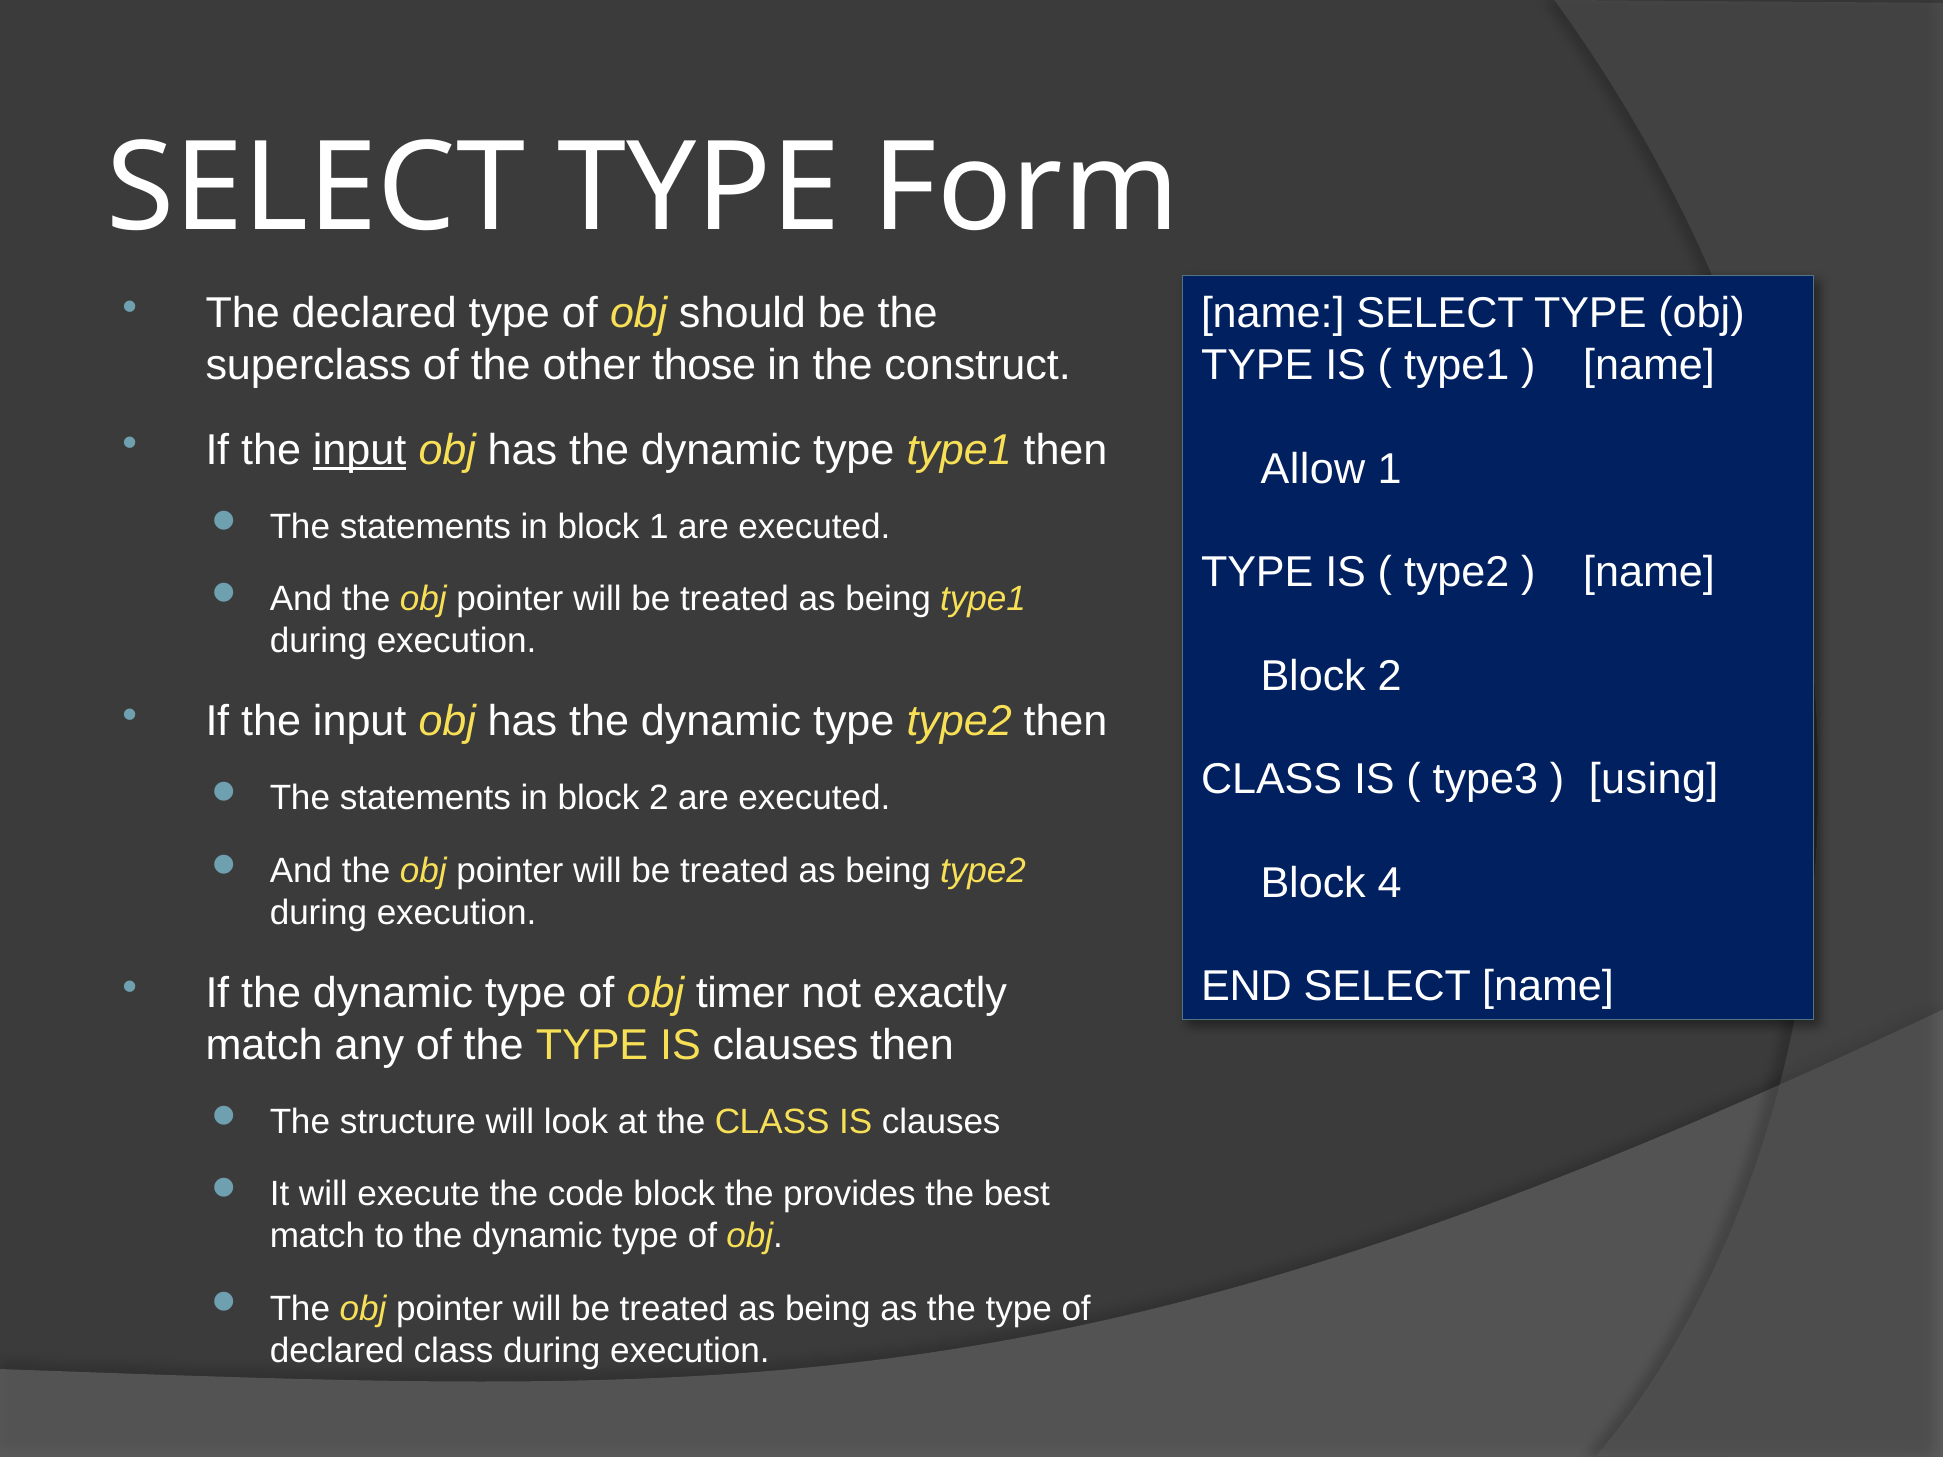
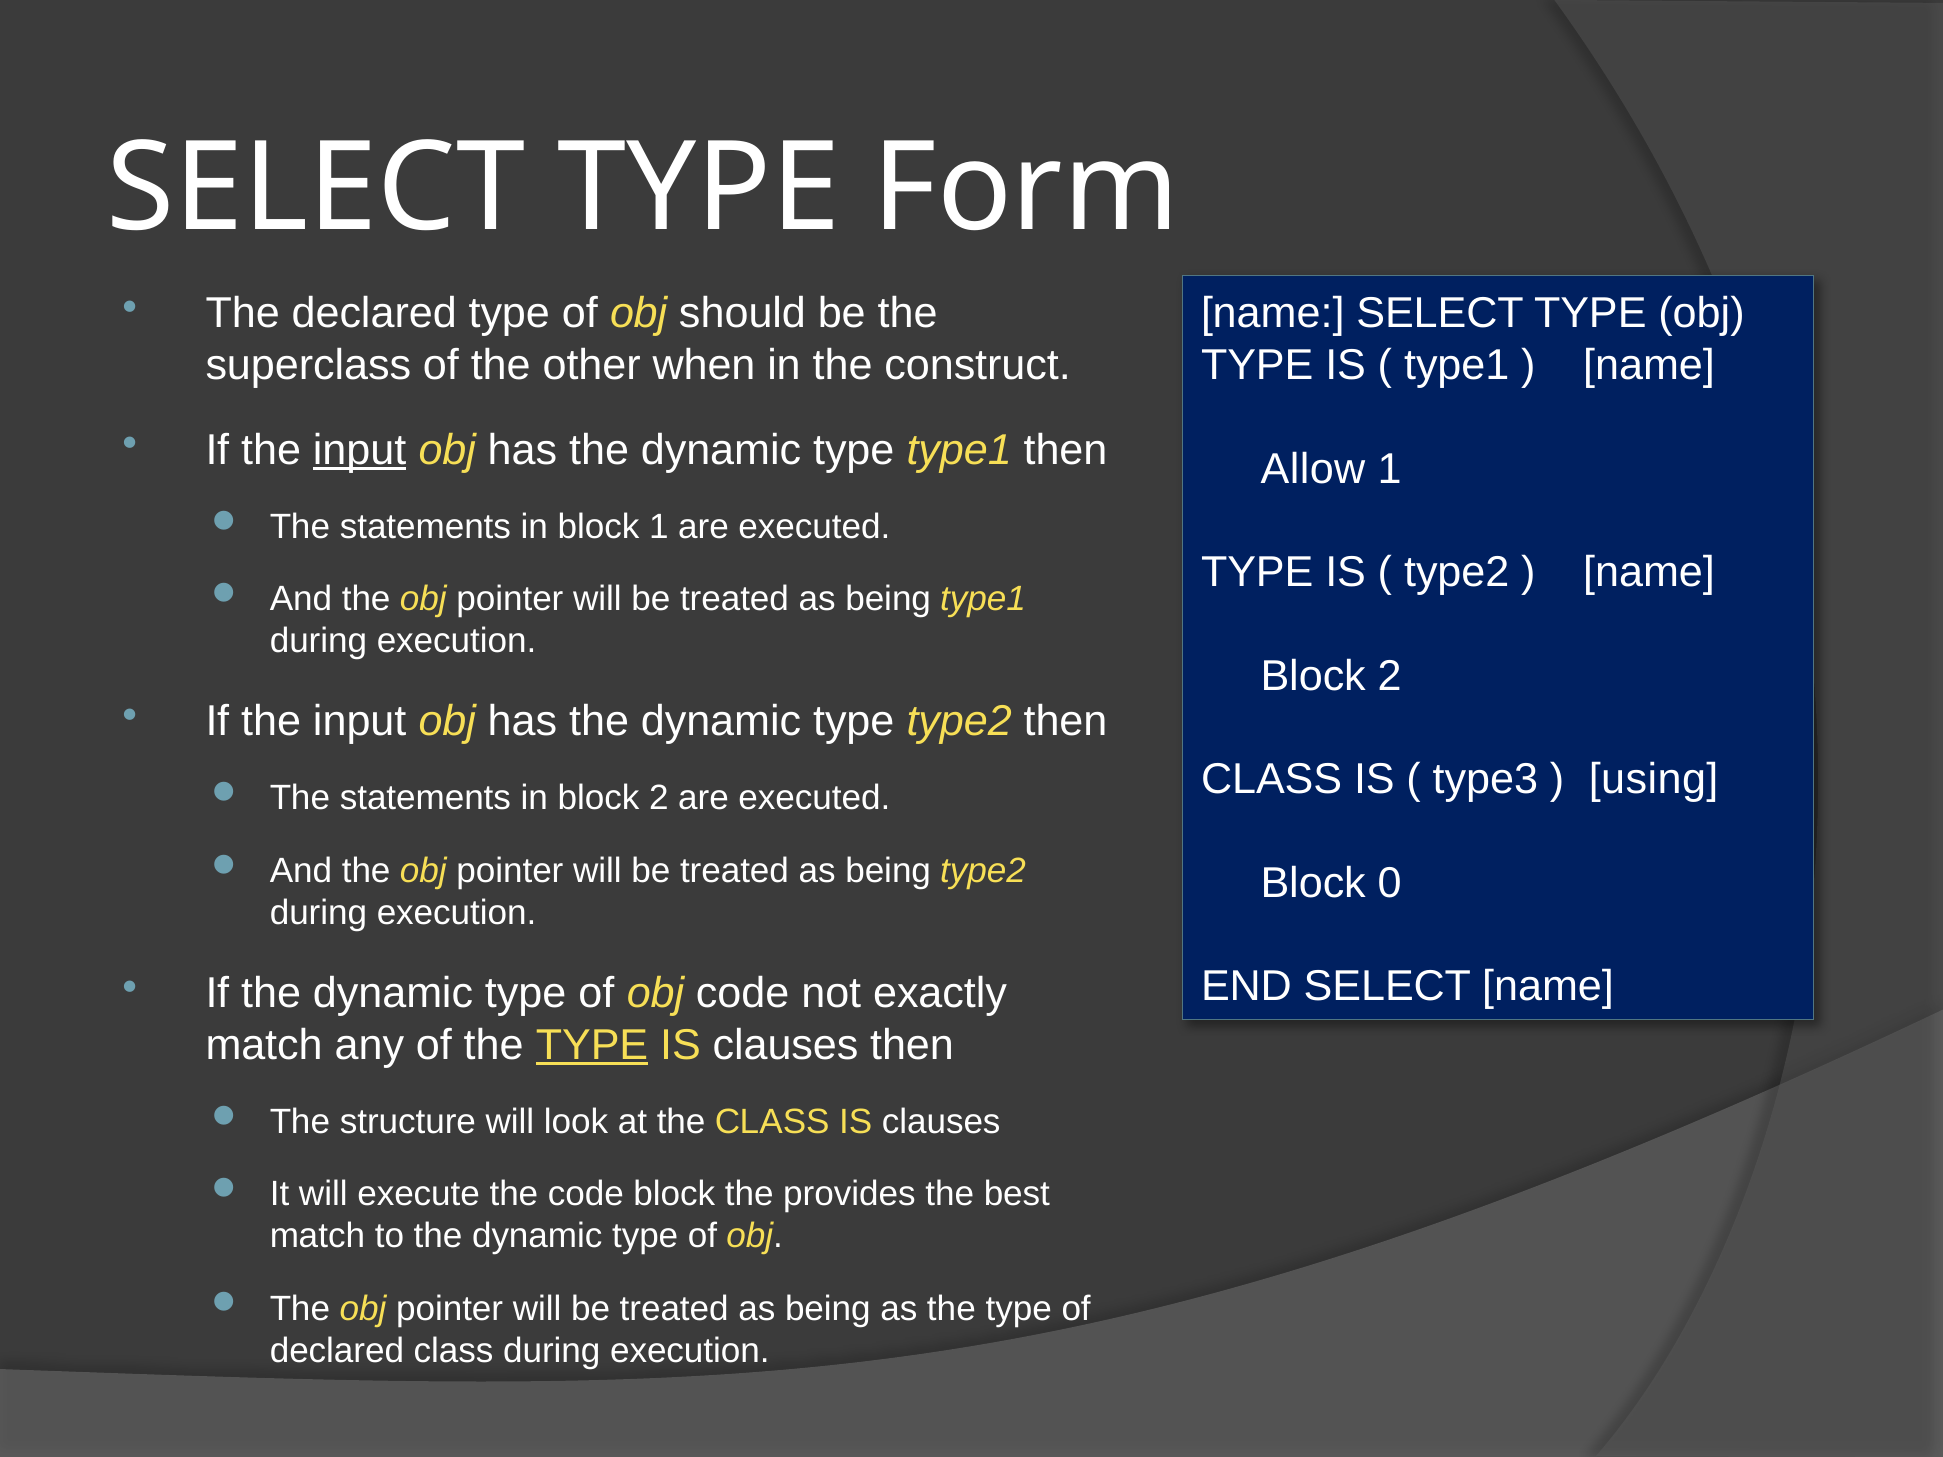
those: those -> when (704, 365)
4: 4 -> 0 (1390, 883)
obj timer: timer -> code (743, 994)
TYPE underline: none -> present (592, 1045)
